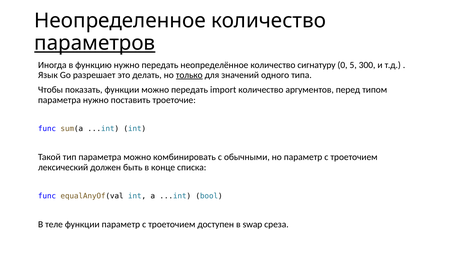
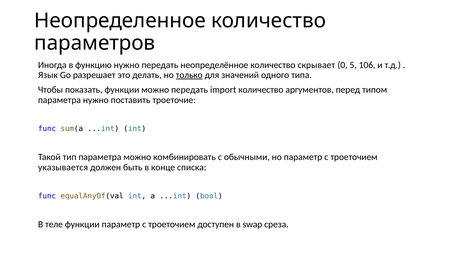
параметров underline: present -> none (95, 43)
сигнатуру: сигнатуру -> скрывает (316, 65)
300: 300 -> 106 (367, 65)
лексический: лексический -> указывается (63, 167)
